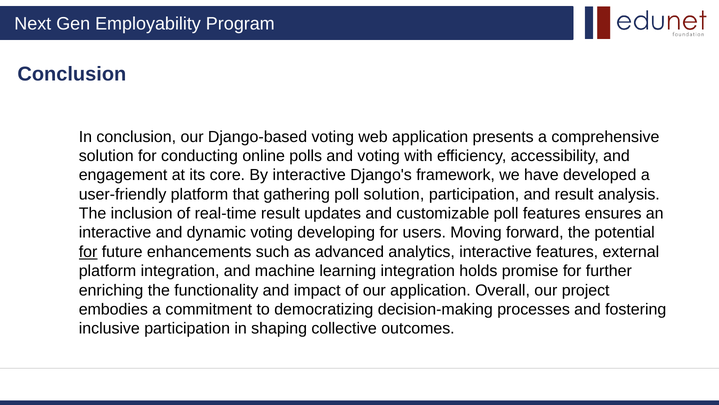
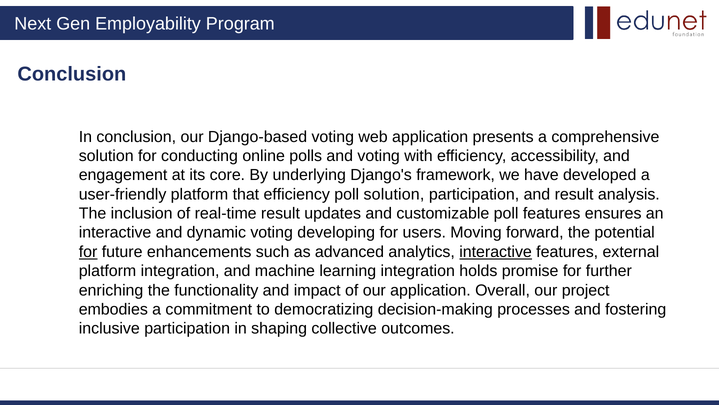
By interactive: interactive -> underlying (309, 175)
that gathering: gathering -> efficiency (297, 194)
interactive underline: none -> present (496, 252)
